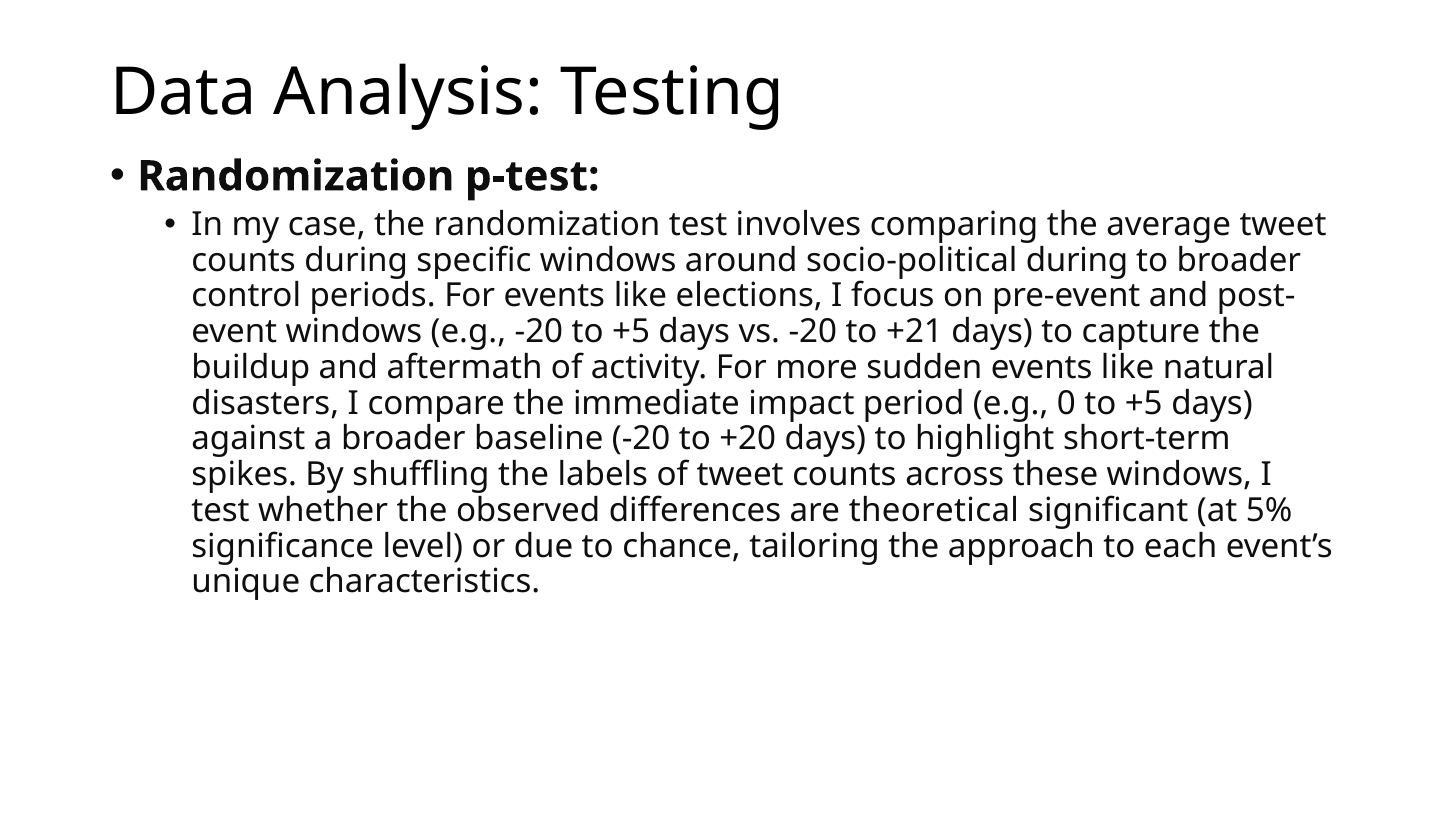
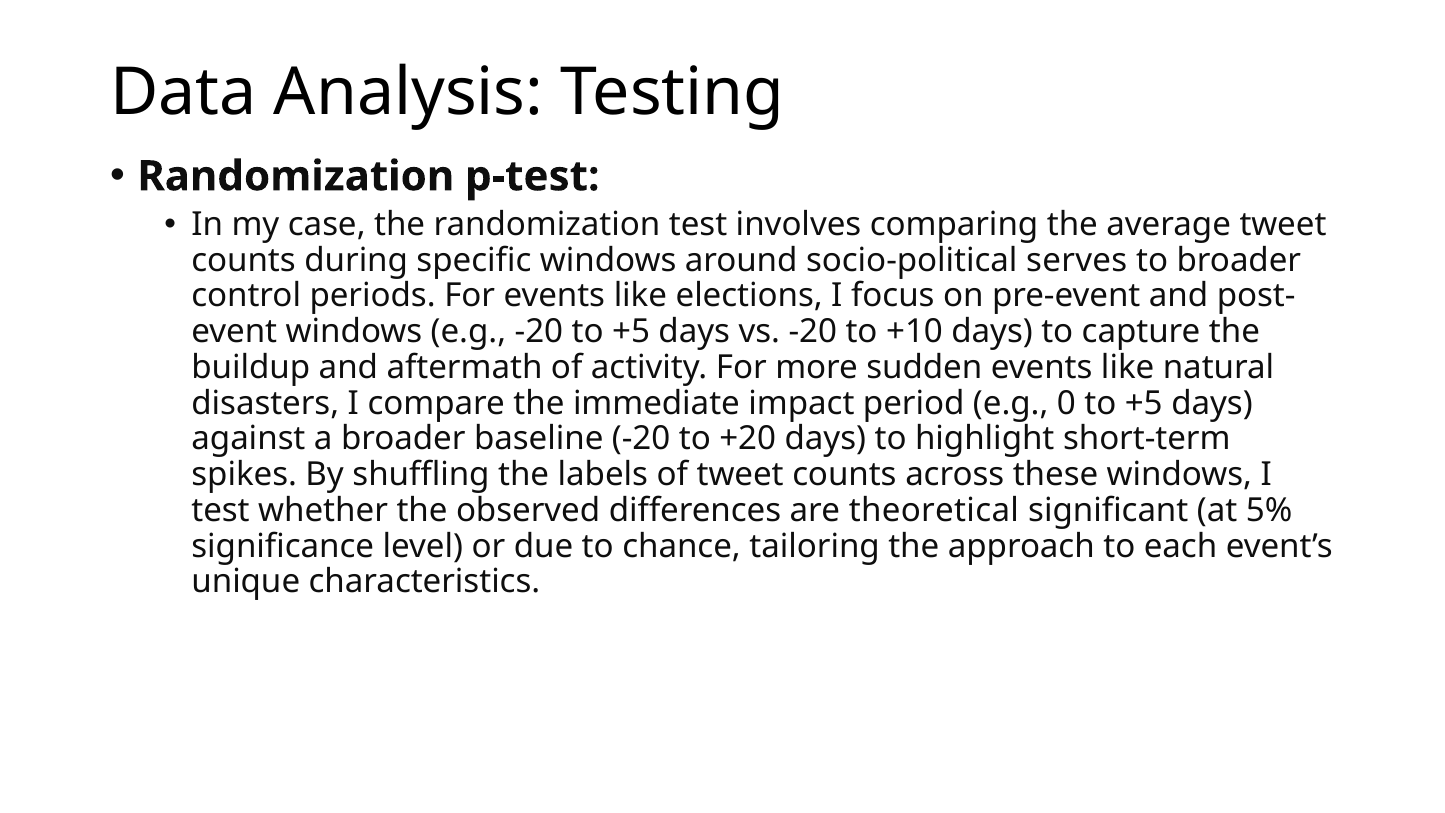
socio-political during: during -> serves (1077, 260)
+21: +21 -> +10 (915, 332)
